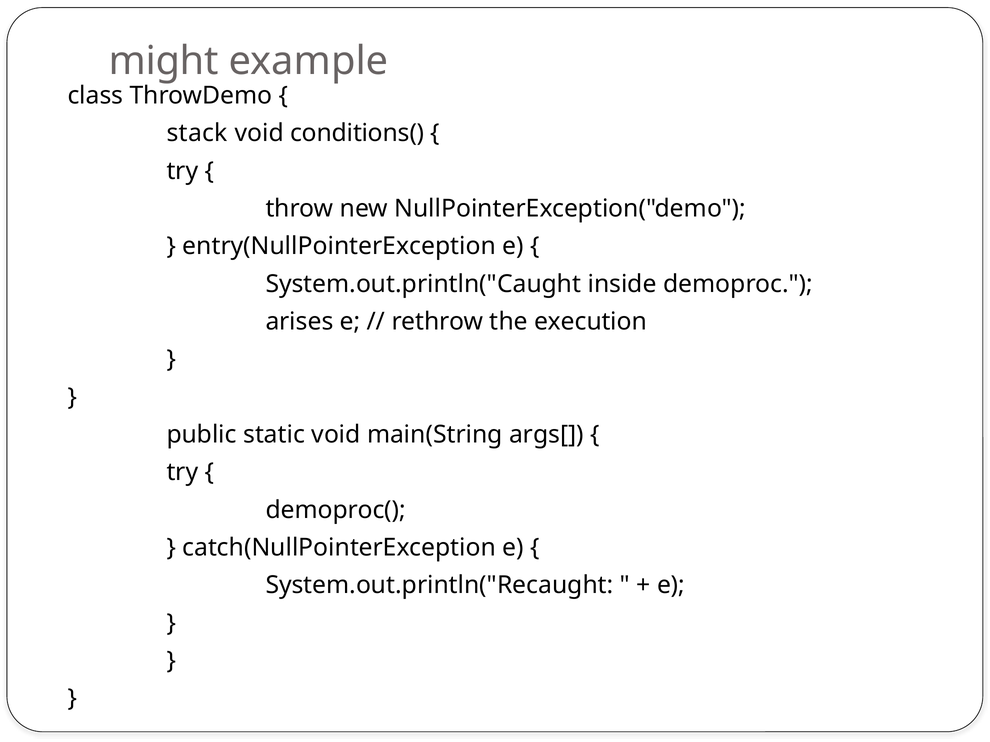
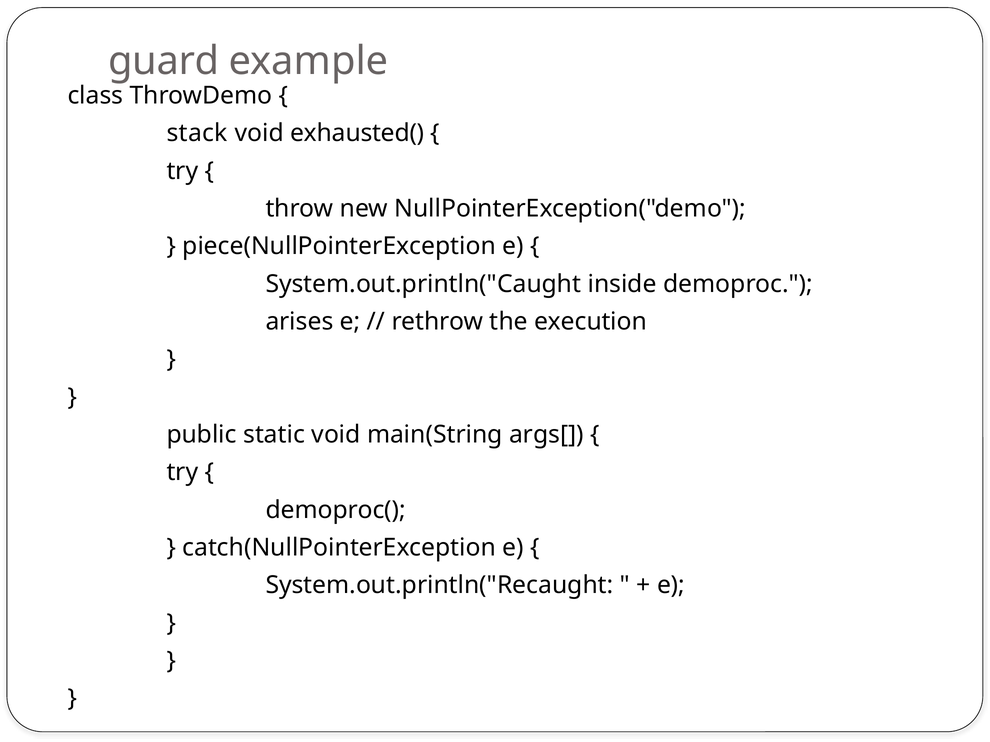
might: might -> guard (164, 61)
conditions(: conditions( -> exhausted( (357, 133)
entry(NullPointerException: entry(NullPointerException -> piece(NullPointerException (339, 246)
